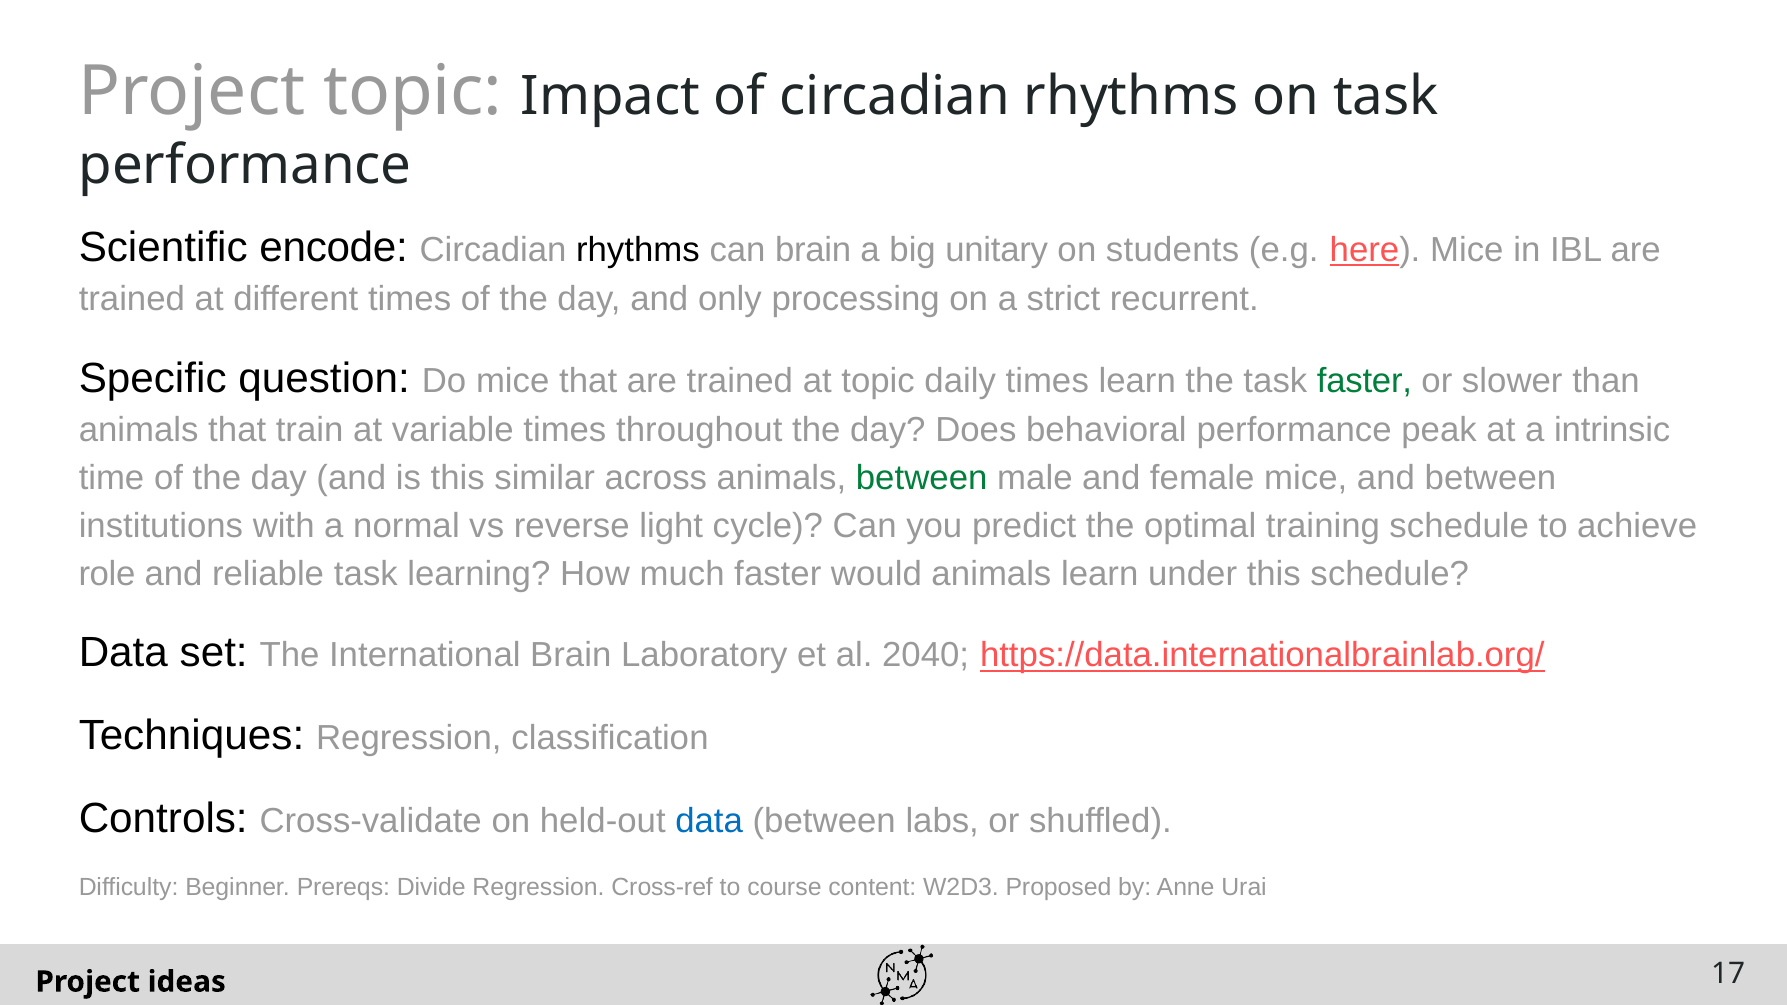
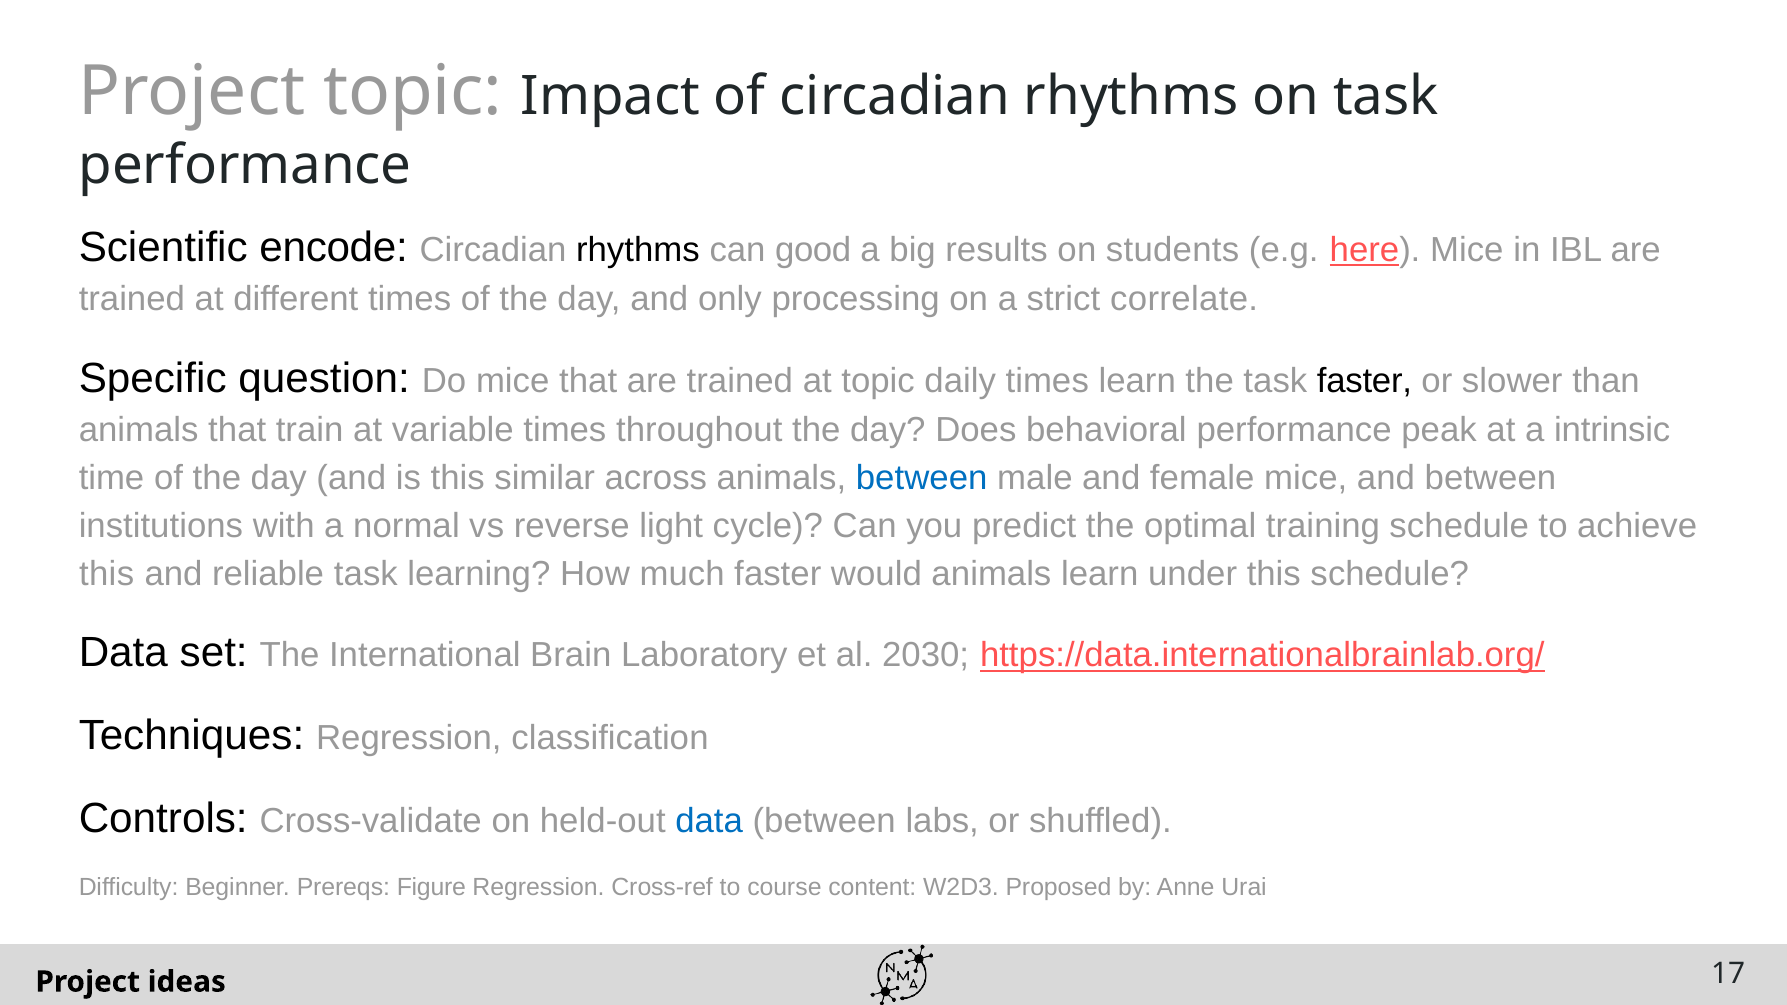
can brain: brain -> good (813, 250)
unitary: unitary -> results (997, 250)
recurrent: recurrent -> correlate (1184, 299)
faster colour: green -> black (1364, 381)
between colour: green -> blue (922, 478)
role: role -> this (107, 574)
2040: 2040 -> 2030 (926, 655)
Divide: Divide -> Figure (431, 887)
